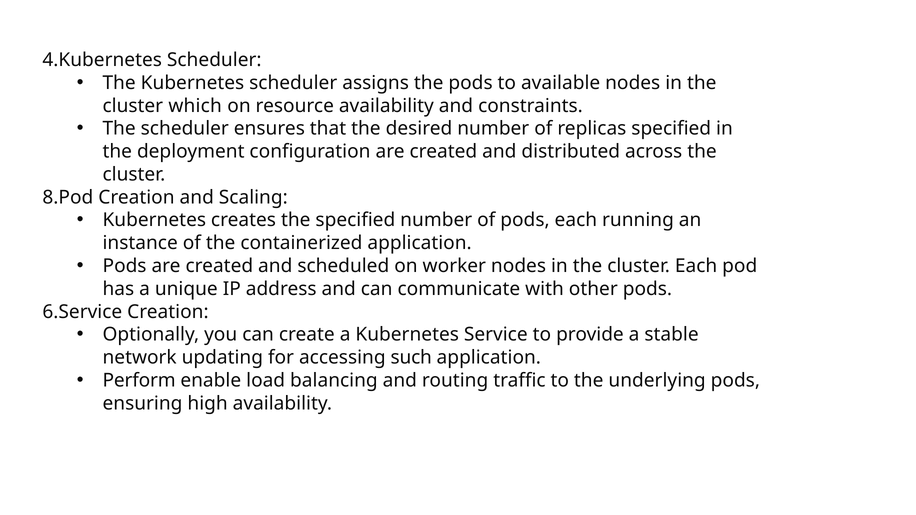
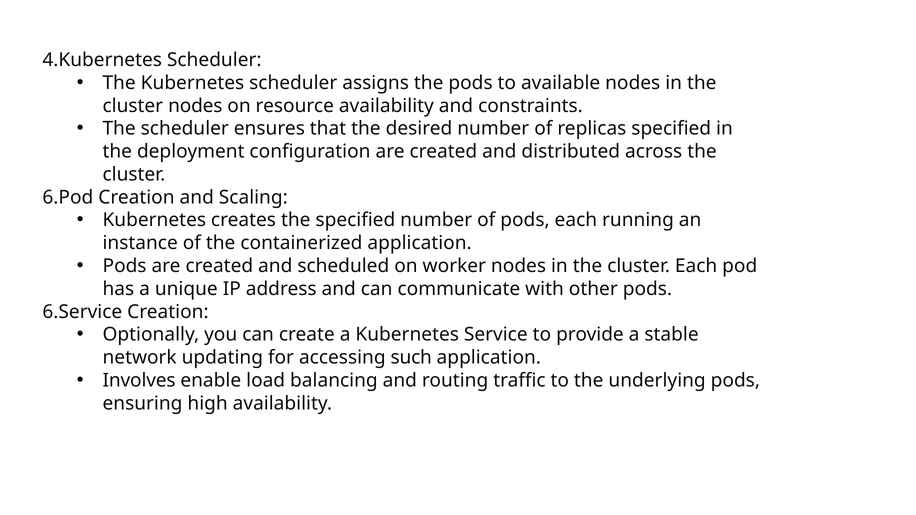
cluster which: which -> nodes (195, 106)
8.Pod: 8.Pod -> 6.Pod (68, 197)
Perform: Perform -> Involves (139, 381)
